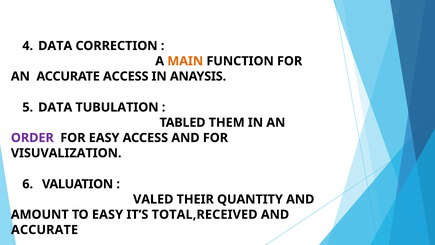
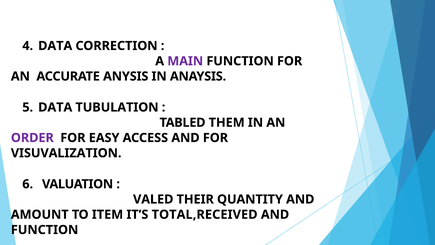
MAIN colour: orange -> purple (185, 61)
ACCURATE ACCESS: ACCESS -> ANYSIS (126, 76)
TO EASY: EASY -> ITEM (108, 214)
ACCURATE: ACCURATE -> FUNCTION (45, 230)
